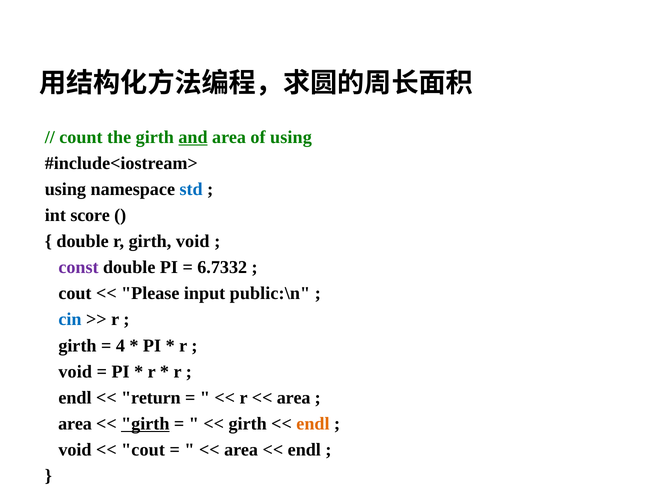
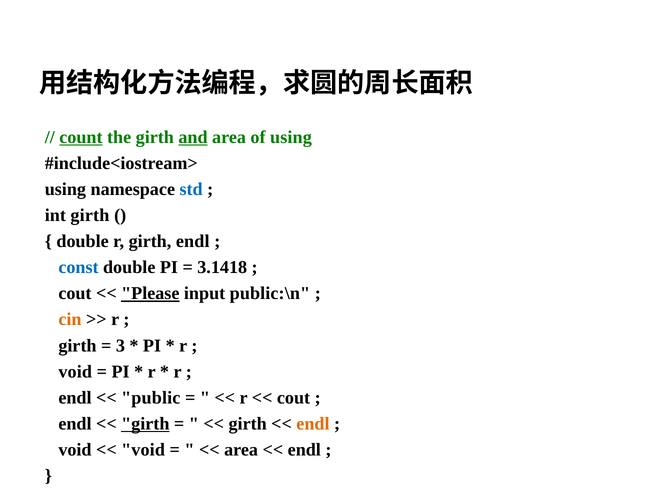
count underline: none -> present (81, 137)
int score: score -> girth (90, 216)
girth void: void -> endl (193, 242)
const colour: purple -> blue (78, 268)
6.7332: 6.7332 -> 3.1418 (222, 268)
Please underline: none -> present (150, 294)
cin colour: blue -> orange (70, 320)
4: 4 -> 3 (120, 346)
return: return -> public (151, 398)
area: area -> cout (294, 398)
area: area -> endl (75, 424)
cout: cout -> void (143, 450)
